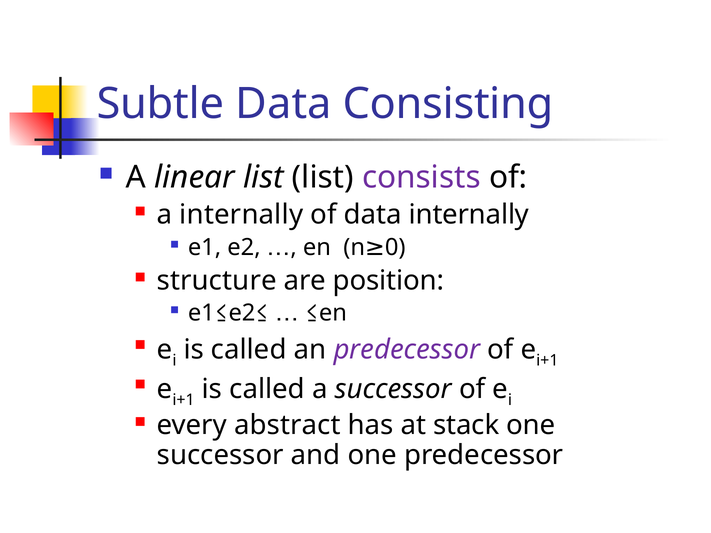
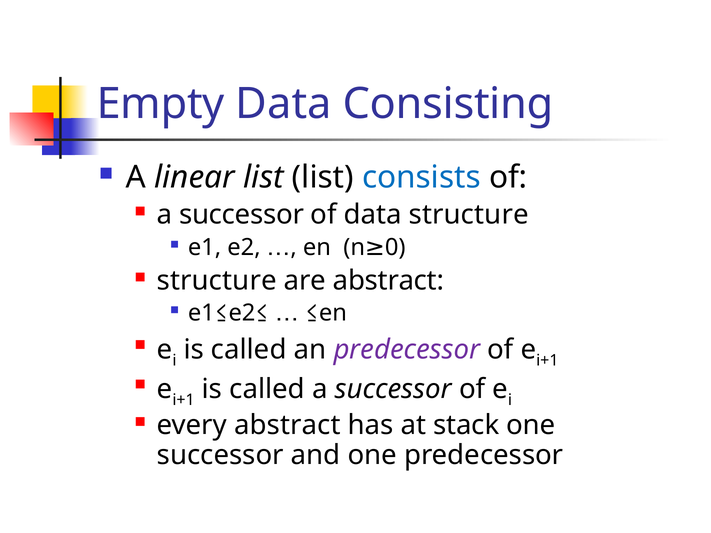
Subtle: Subtle -> Empty (161, 104)
consists colour: purple -> blue (421, 177)
internally: internally -> successor (242, 215)
data internally: internally -> structure (469, 215)
are position: position -> abstract (388, 281)
